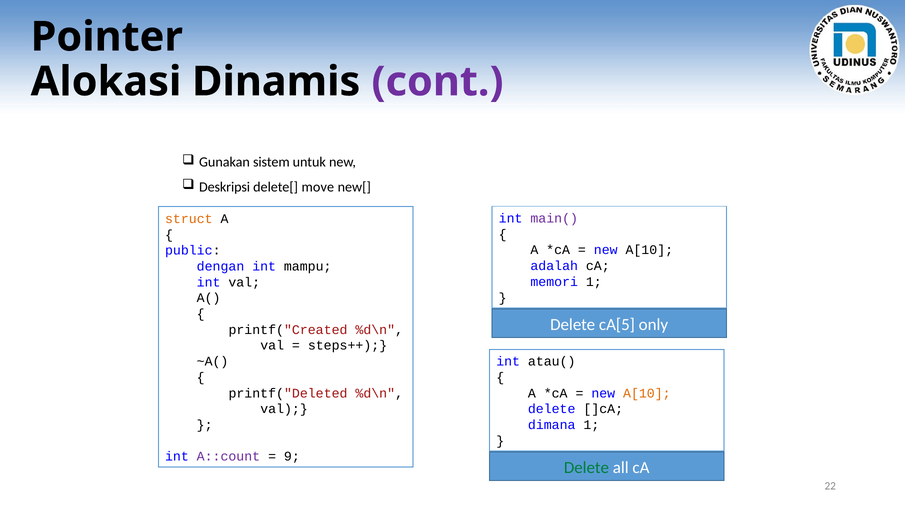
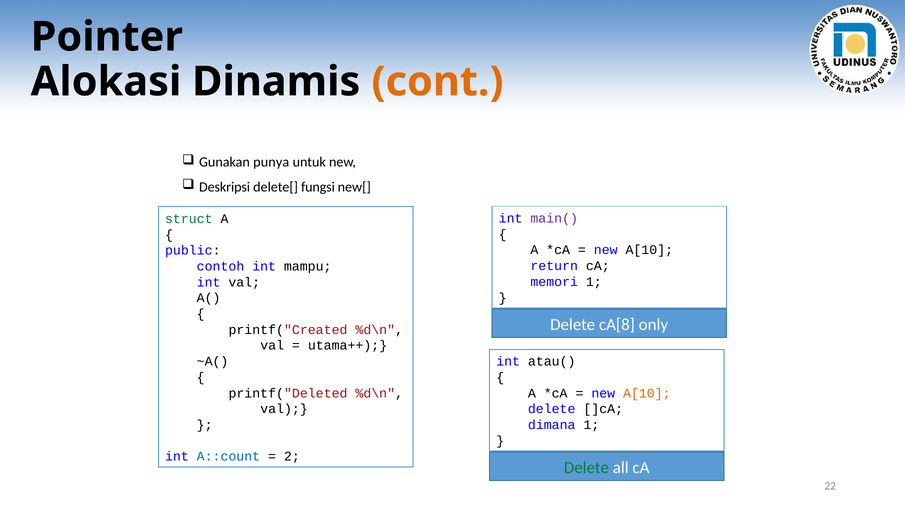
cont colour: purple -> orange (438, 82)
sistem: sistem -> punya (271, 162)
move: move -> fungsi (318, 187)
struct colour: orange -> green (189, 219)
adalah: adalah -> return (554, 266)
dengan: dengan -> contoh (221, 266)
cA[5: cA[5 -> cA[8 (617, 325)
steps++: steps++ -> utama++ (348, 346)
A::count colour: purple -> blue (228, 457)
9: 9 -> 2 (292, 457)
